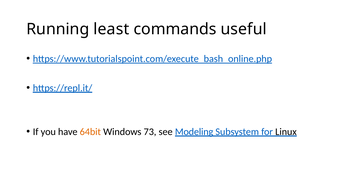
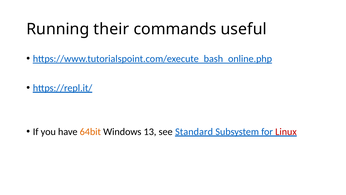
least: least -> their (111, 29)
73: 73 -> 13 (150, 131)
Modeling: Modeling -> Standard (194, 131)
Linux colour: black -> red (286, 131)
